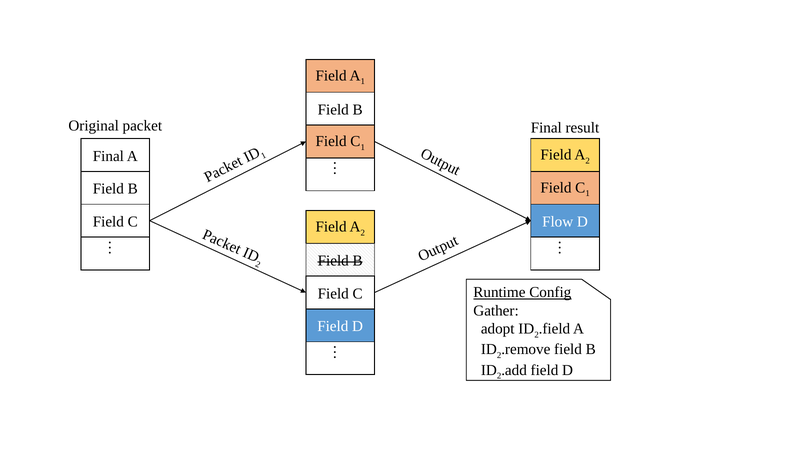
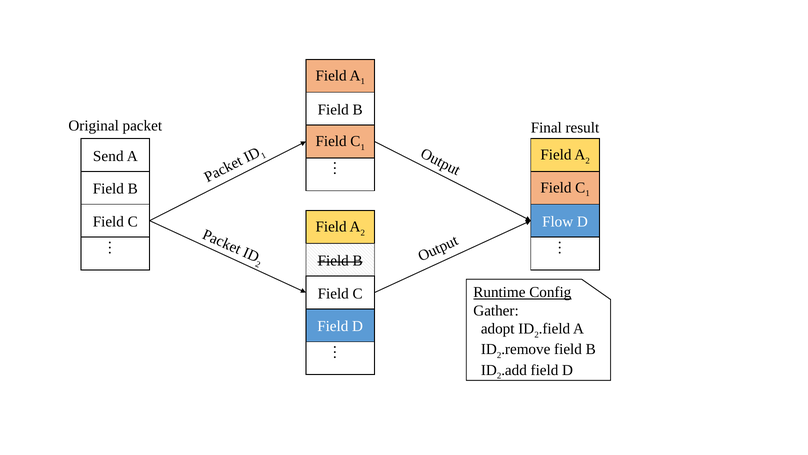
Final: Final -> Send (108, 156)
